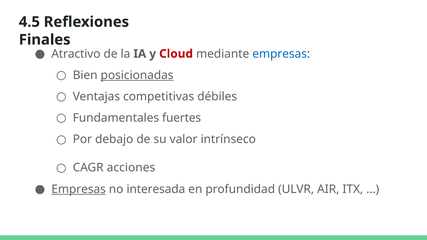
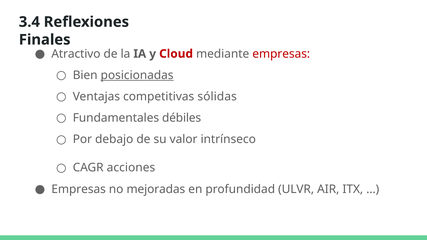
4.5: 4.5 -> 3.4 (29, 22)
empresas colour: blue -> red (281, 54)
débiles: débiles -> sólidas (217, 97)
fuertes: fuertes -> débiles (182, 118)
Empresas underline: present -> none (79, 189)
interesada: interesada -> mejoradas (156, 189)
